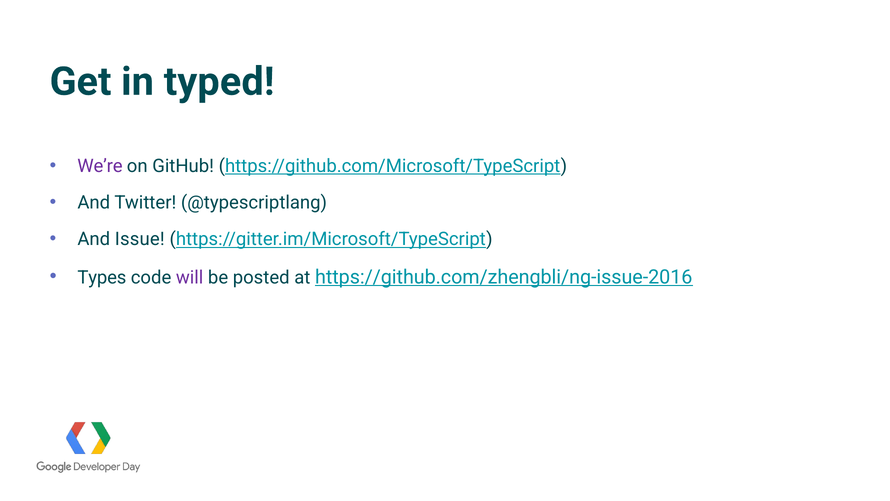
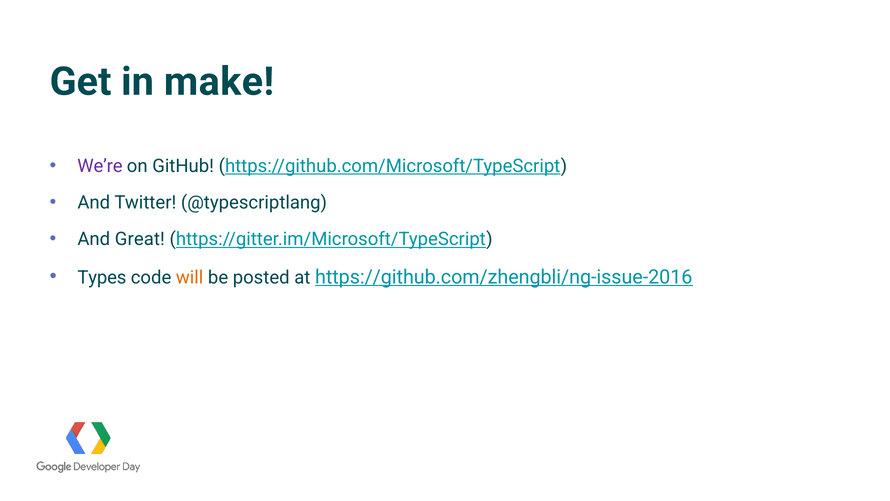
typed: typed -> make (219, 82)
Issue: Issue -> Great (140, 239)
will colour: purple -> orange (190, 277)
